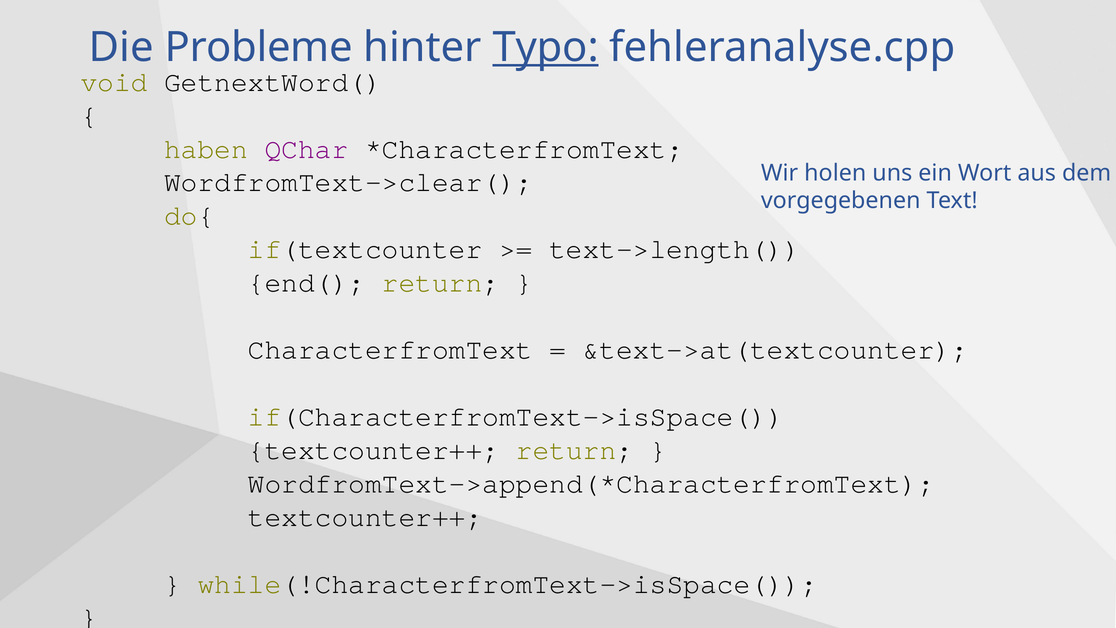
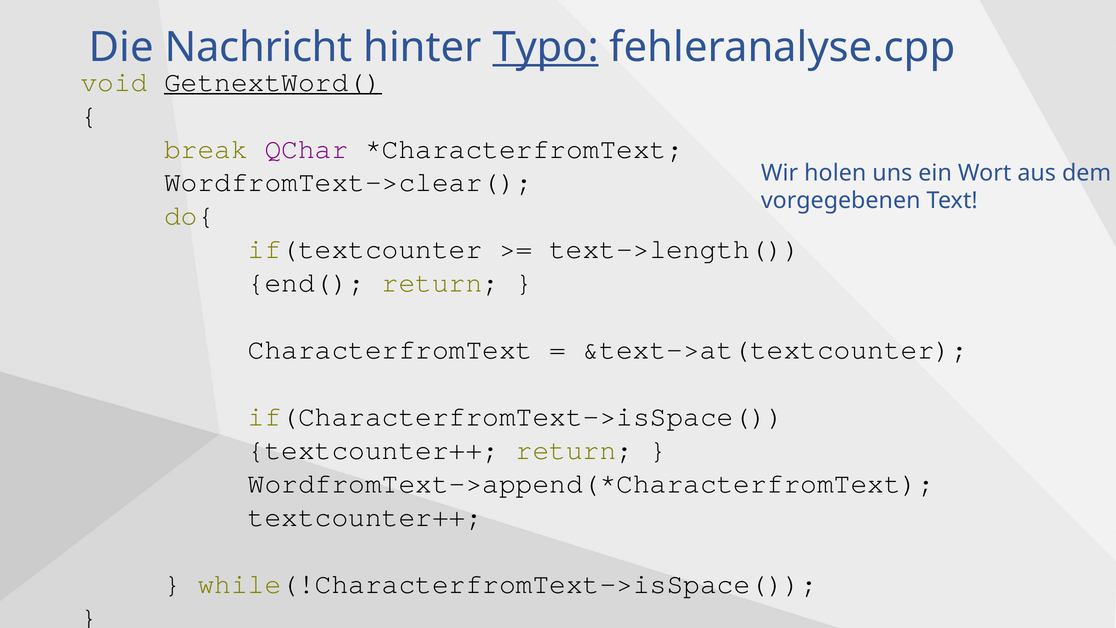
Probleme: Probleme -> Nachricht (259, 47)
GetnextWord( underline: none -> present (273, 82)
haben: haben -> break (206, 149)
